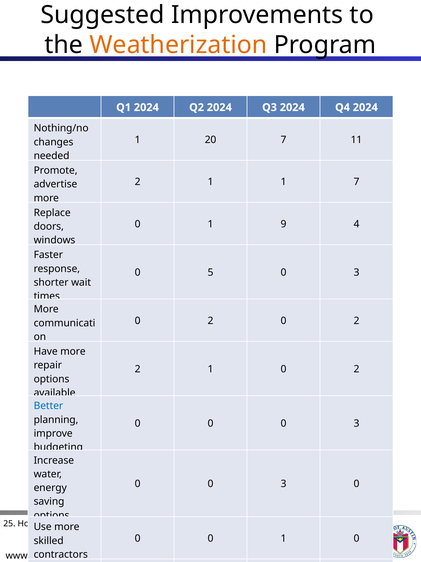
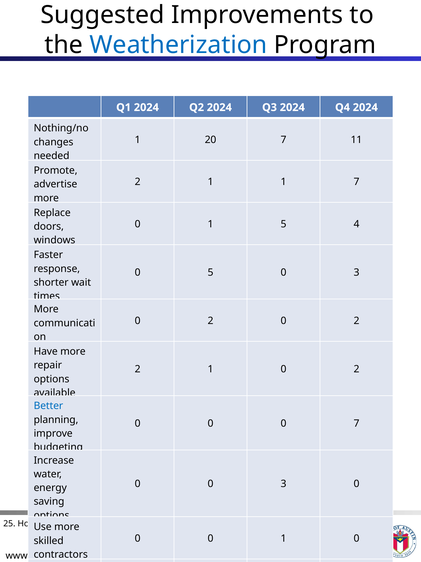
Weatherization colour: orange -> blue (178, 45)
1 9: 9 -> 5 (284, 224)
0 0 0 3: 3 -> 7 (356, 423)
